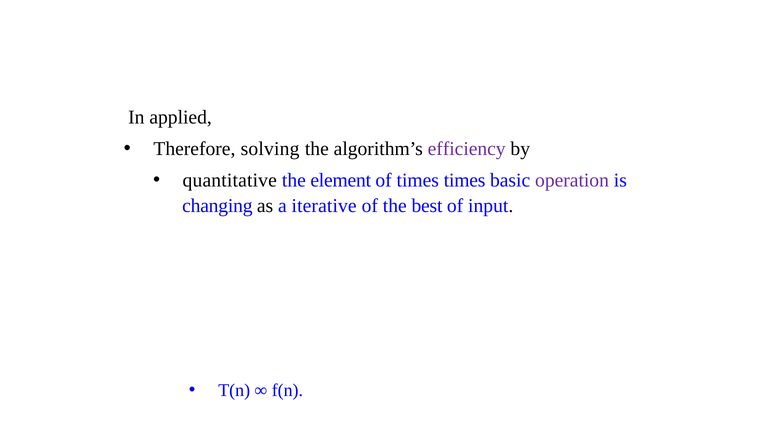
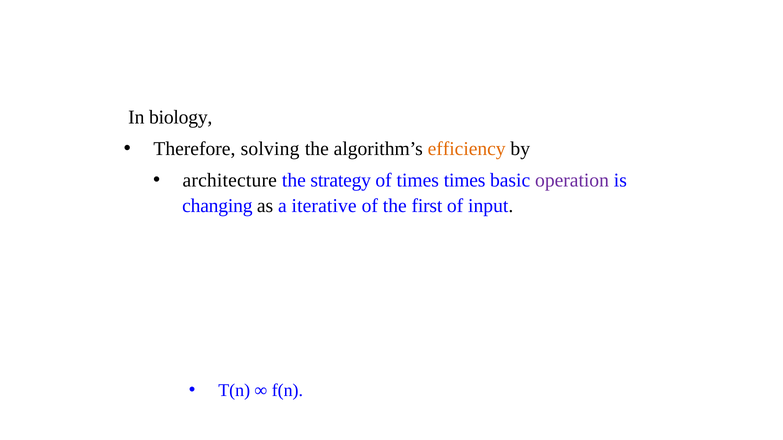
applied: applied -> biology (181, 117)
efficiency colour: purple -> orange (467, 149)
quantitative: quantitative -> architecture (230, 181)
element: element -> strategy (341, 181)
best: best -> first (427, 206)
